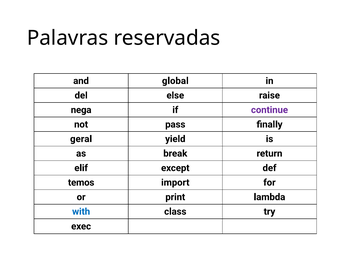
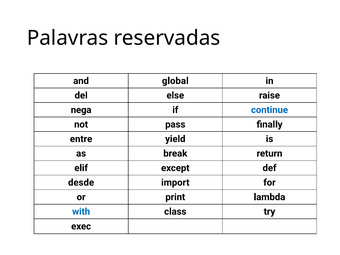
continue colour: purple -> blue (270, 110)
geral: geral -> entre (81, 139)
temos: temos -> desde (81, 183)
